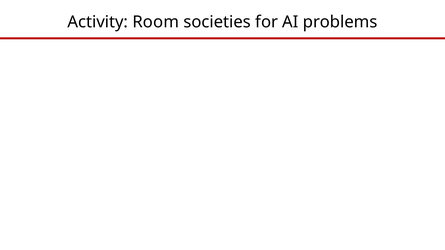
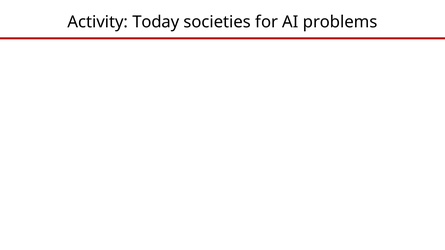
Room: Room -> Today (156, 22)
